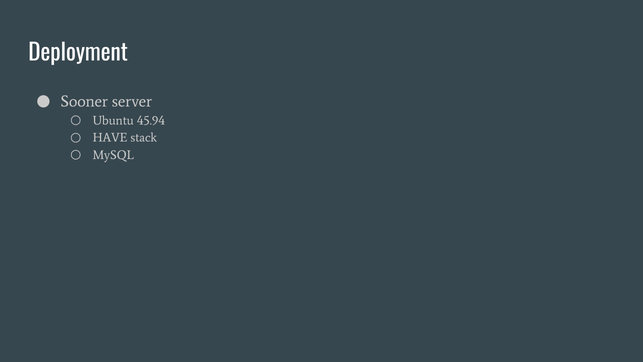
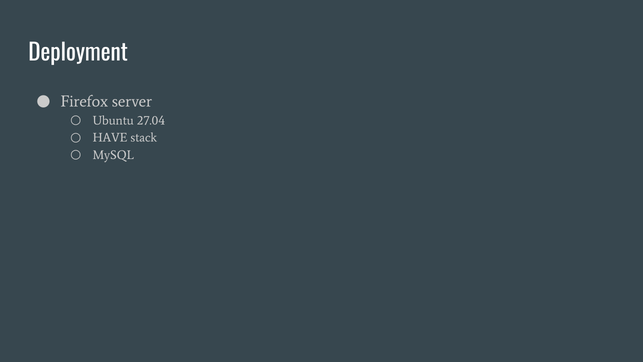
Sooner: Sooner -> Firefox (84, 101)
45.94: 45.94 -> 27.04 (151, 120)
